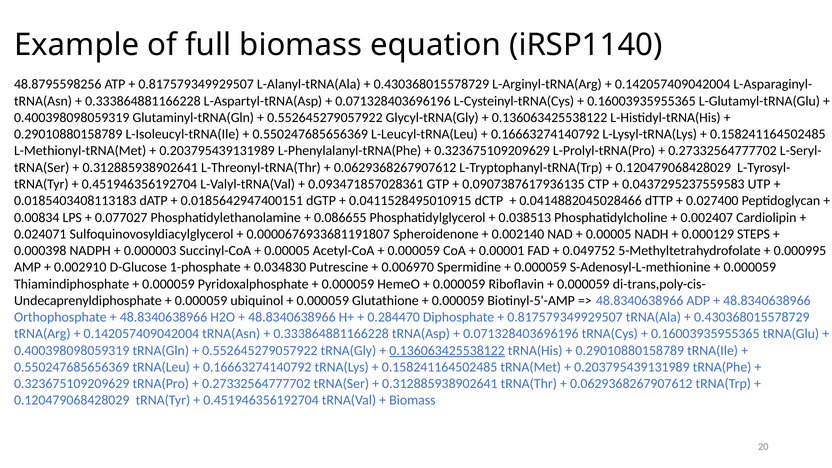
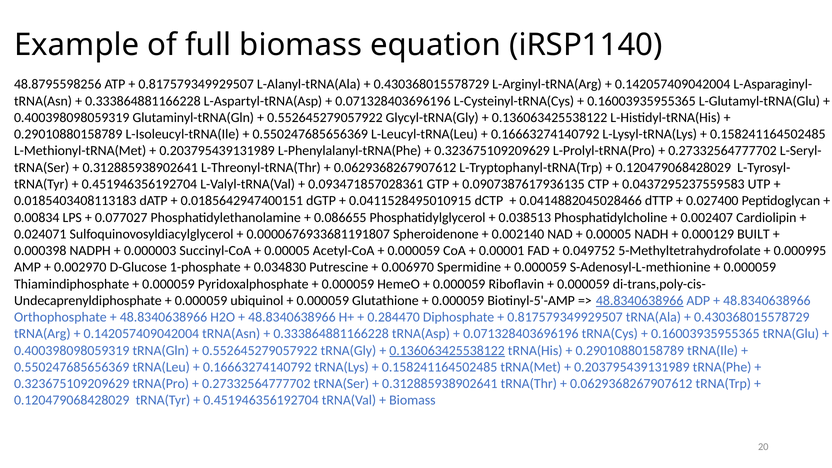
STEPS: STEPS -> BUILT (753, 234)
0.002910: 0.002910 -> 0.002970 (80, 267)
48.8340638966 underline: none -> present (640, 301)
